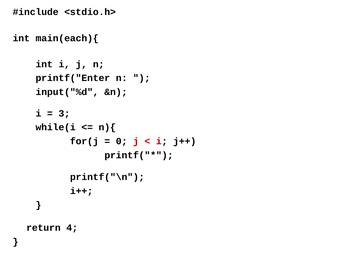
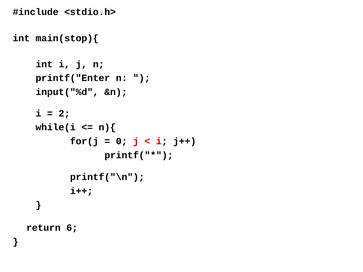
main(each){: main(each){ -> main(stop){ (67, 38)
3: 3 -> 2 (64, 113)
4: 4 -> 6 (72, 228)
